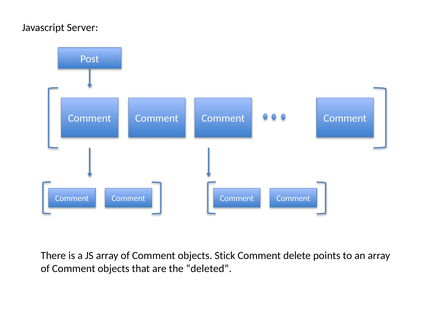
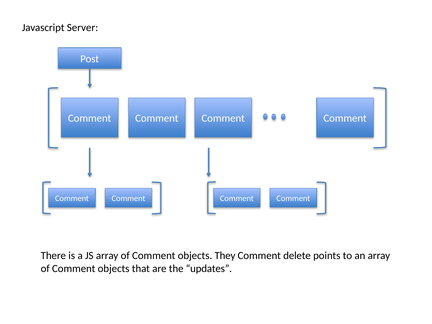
Stick: Stick -> They (225, 256)
deleted: deleted -> updates (209, 269)
